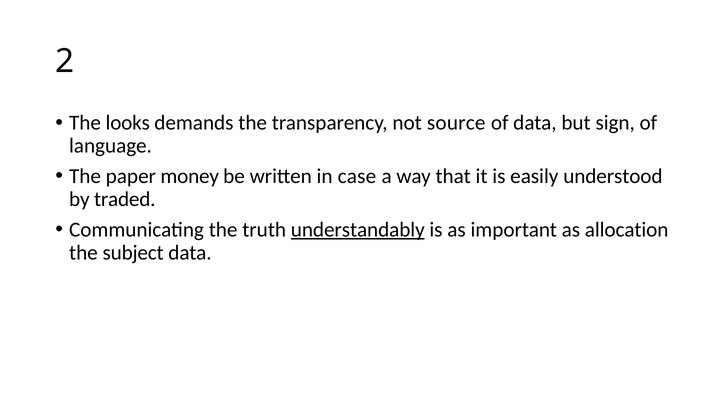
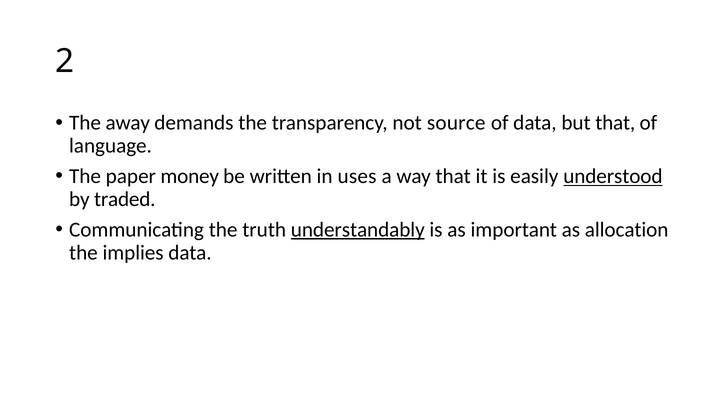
looks: looks -> away (128, 123)
but sign: sign -> that (615, 123)
case: case -> uses (357, 176)
understood underline: none -> present (613, 176)
subject: subject -> implies (133, 253)
